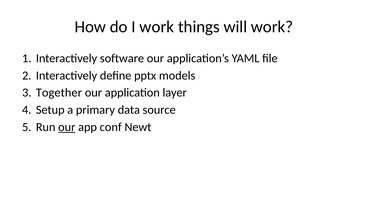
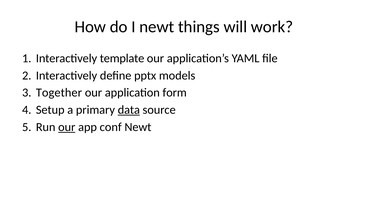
I work: work -> newt (157, 27)
software: software -> template (122, 58)
layer: layer -> form (175, 93)
data underline: none -> present (129, 110)
